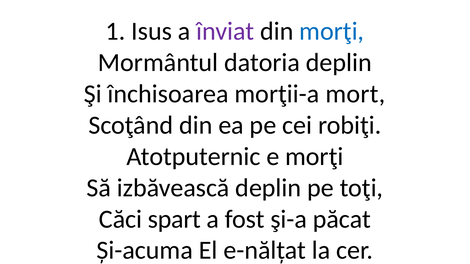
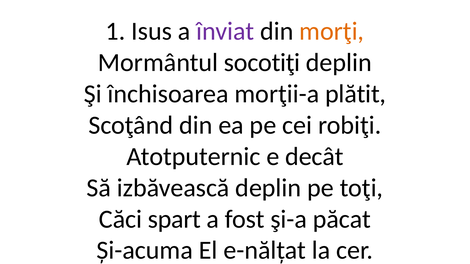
morţi colour: blue -> orange (332, 31)
datoria: datoria -> socotiţi (262, 63)
mort: mort -> plătit (356, 94)
e morţi: morţi -> decât (314, 157)
